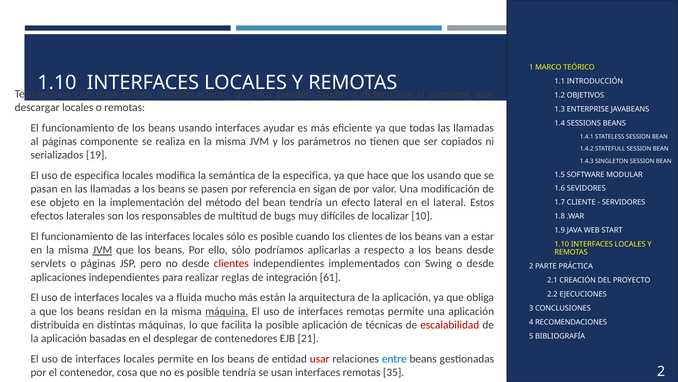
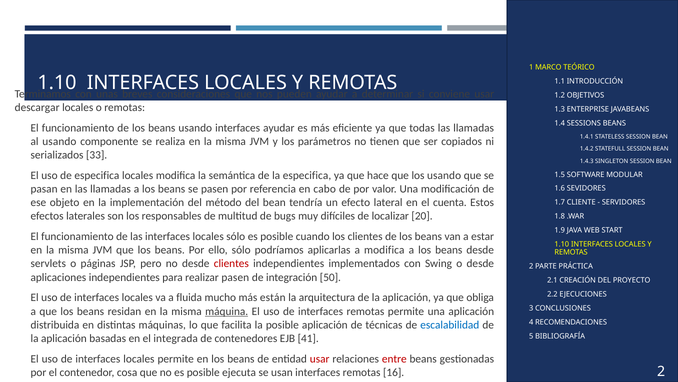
al páginas: páginas -> usando (59, 141)
19: 19 -> 33 (97, 155)
sigan: sigan -> cabo (325, 189)
el lateral: lateral -> cuenta (450, 202)
10: 10 -> 20 (422, 216)
JVM underline: present -> none (102, 250)
a respecto: respecto -> modifica (384, 250)
realizar reglas: reglas -> pasen (235, 277)
61: 61 -> 50 (330, 277)
escalabilidad colour: red -> blue (450, 324)
desplegar: desplegar -> integrada (176, 338)
21: 21 -> 41 (308, 338)
entre colour: blue -> red (394, 358)
posible tendría: tendría -> ejecuta (239, 372)
35: 35 -> 16 (394, 372)
